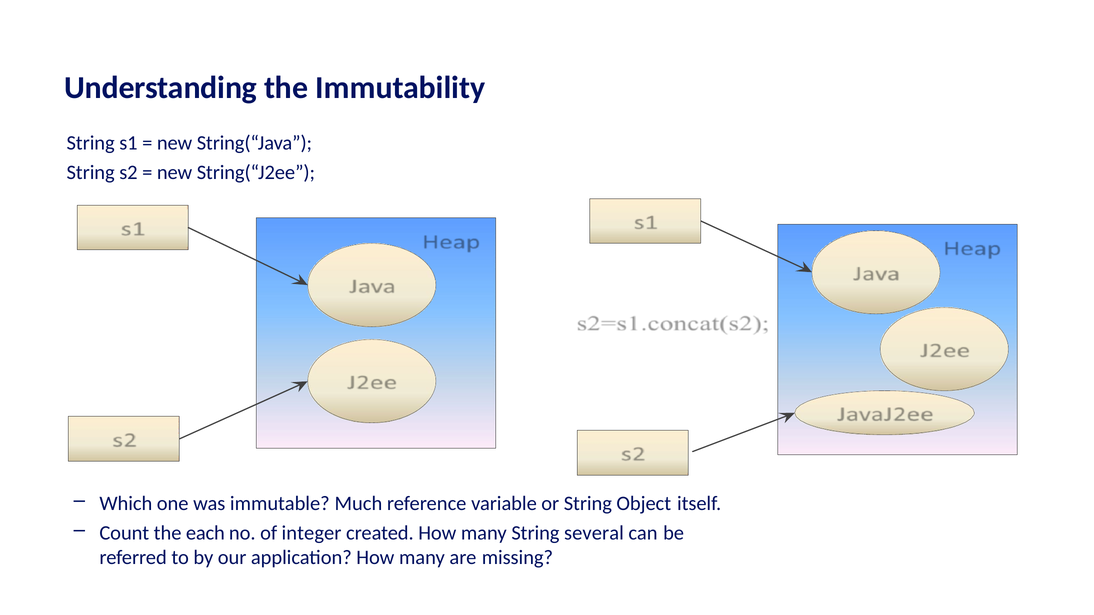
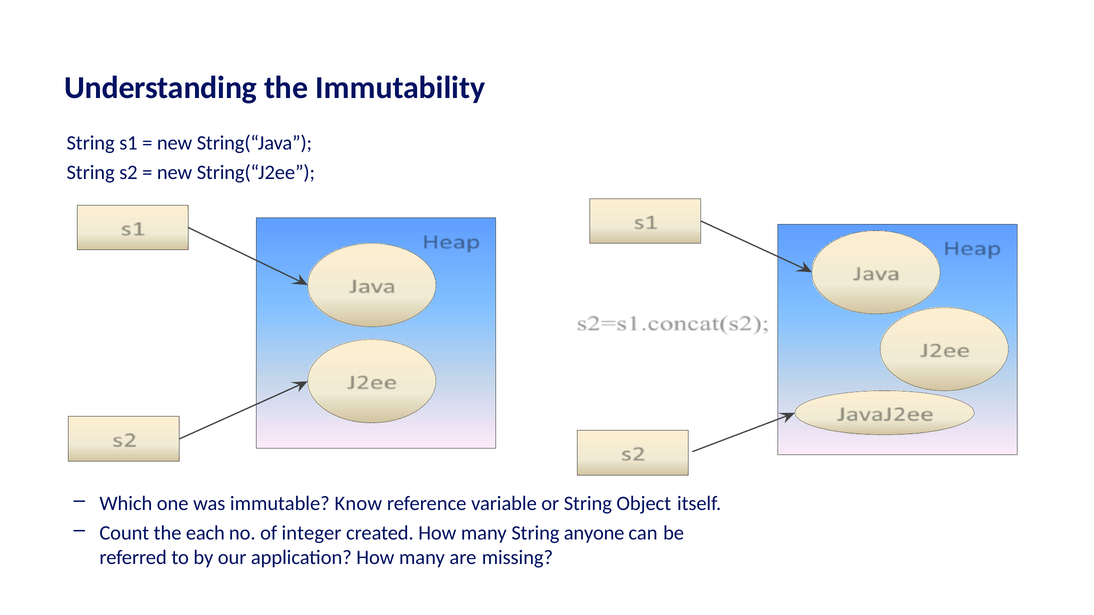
Much: Much -> Know (358, 504)
several: several -> anyone (594, 533)
